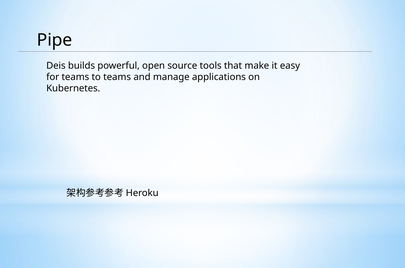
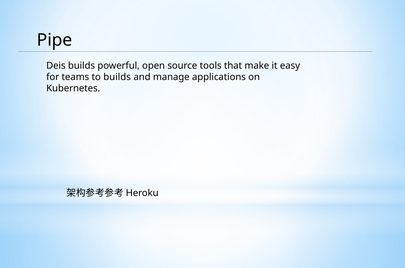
to teams: teams -> builds (117, 77)
